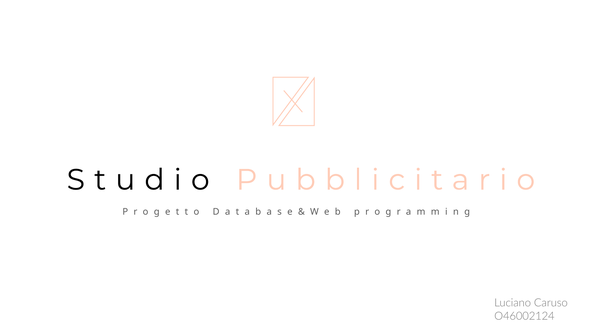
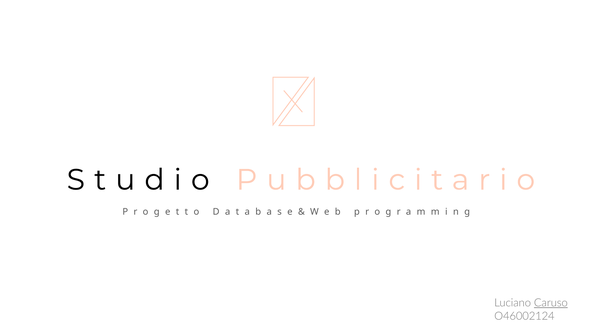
Caruso underline: none -> present (551, 303)
